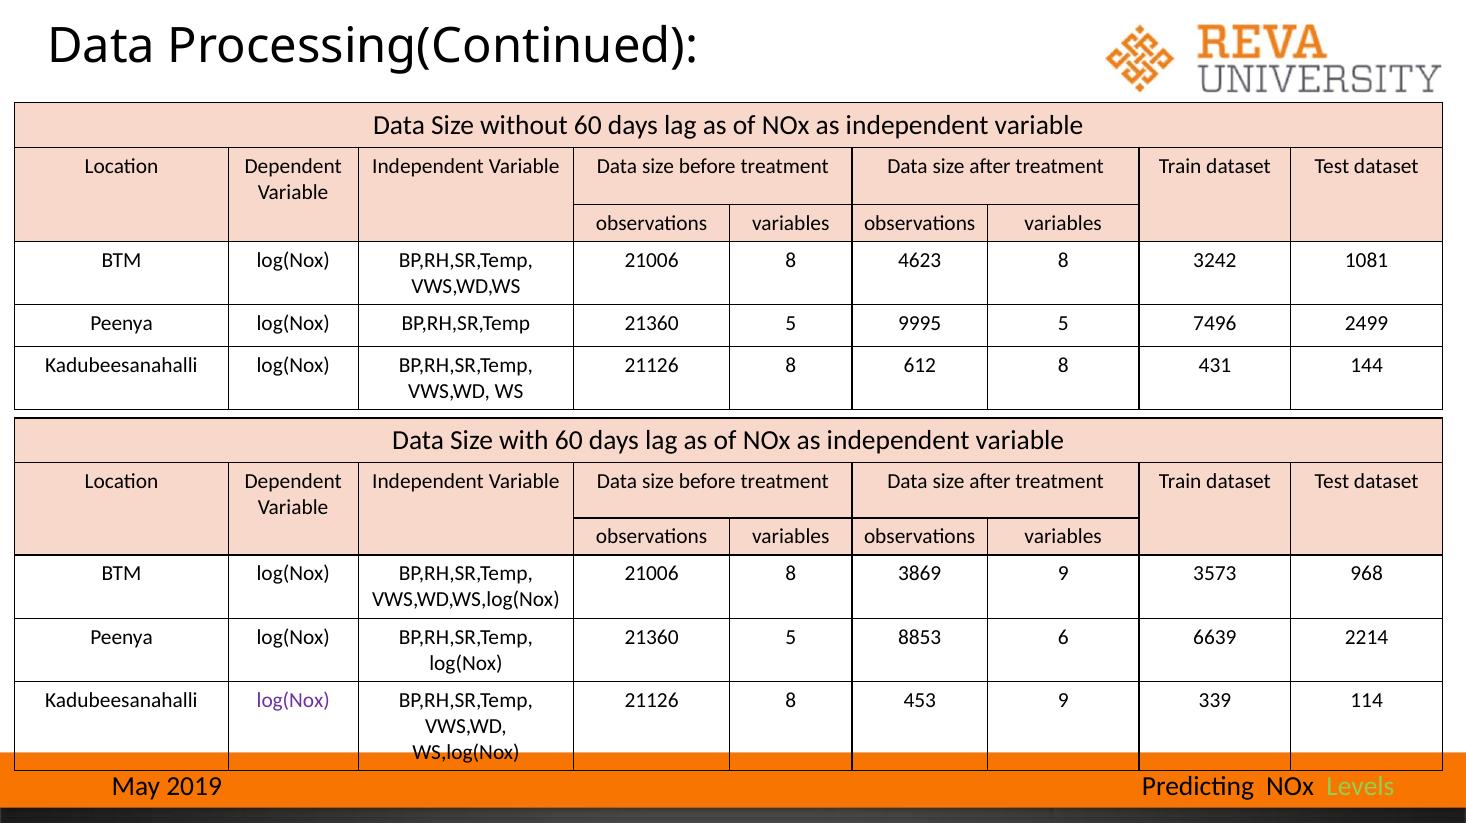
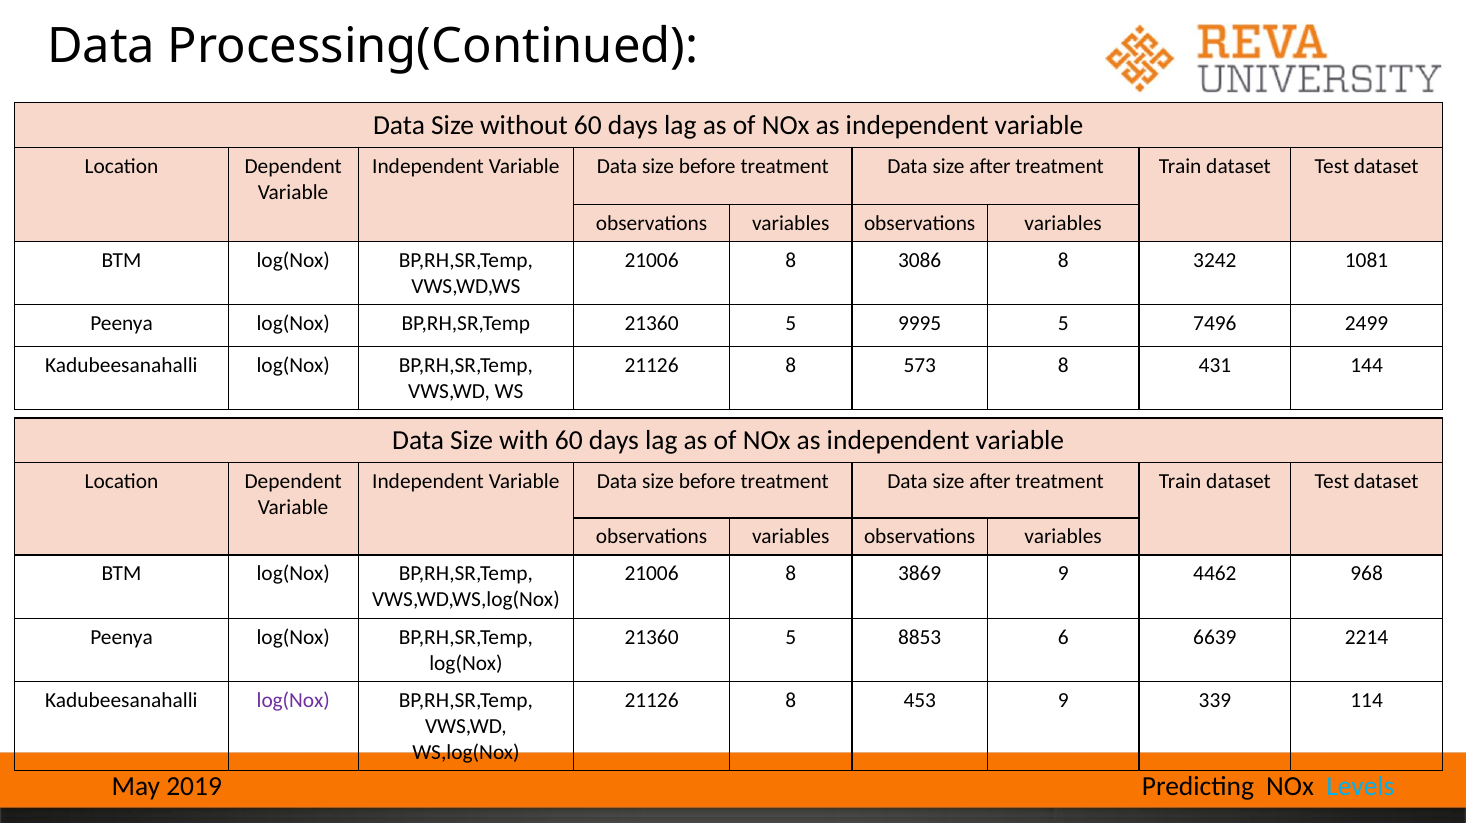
4623: 4623 -> 3086 (920, 260)
612: 612 -> 573 (920, 365)
3573: 3573 -> 4462 (1215, 574)
Levels colour: light green -> light blue (1360, 786)
